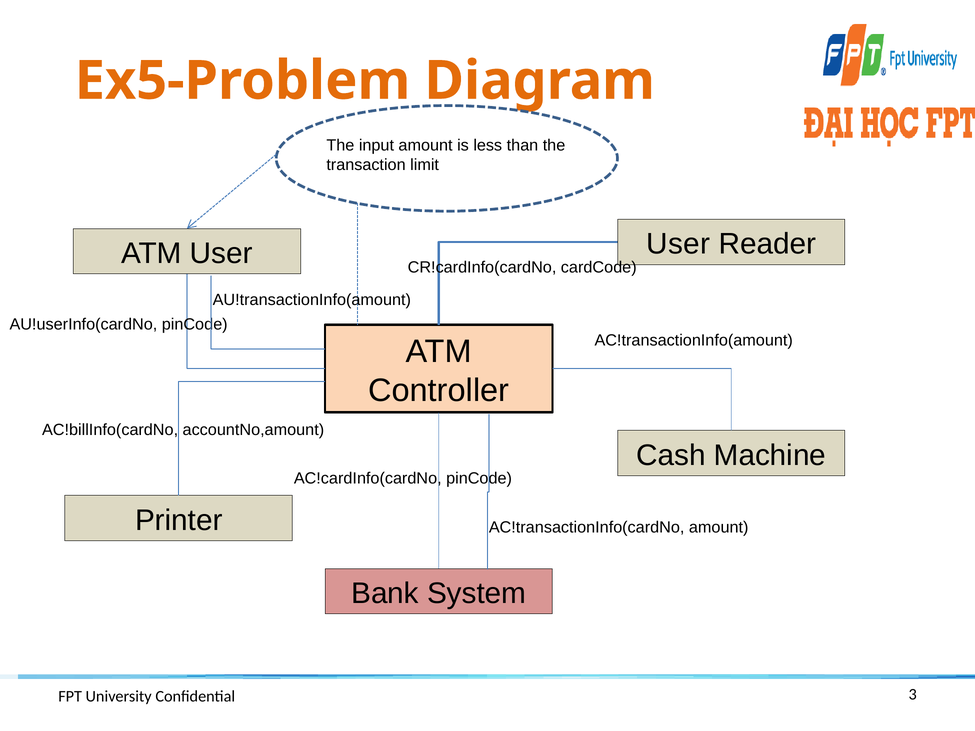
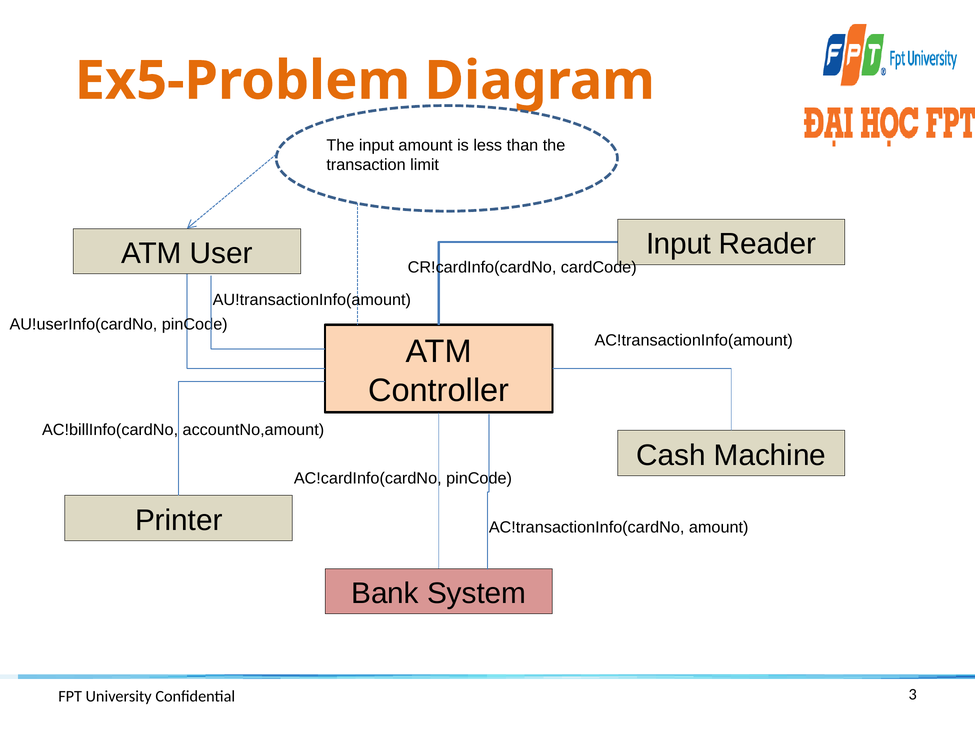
User: User -> Input (679, 244)
